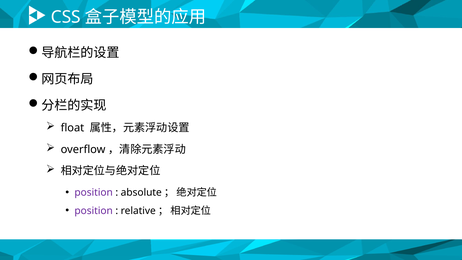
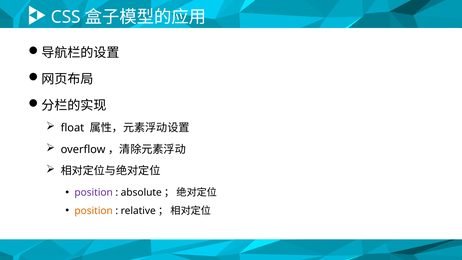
position colour: purple -> orange (94, 211)
